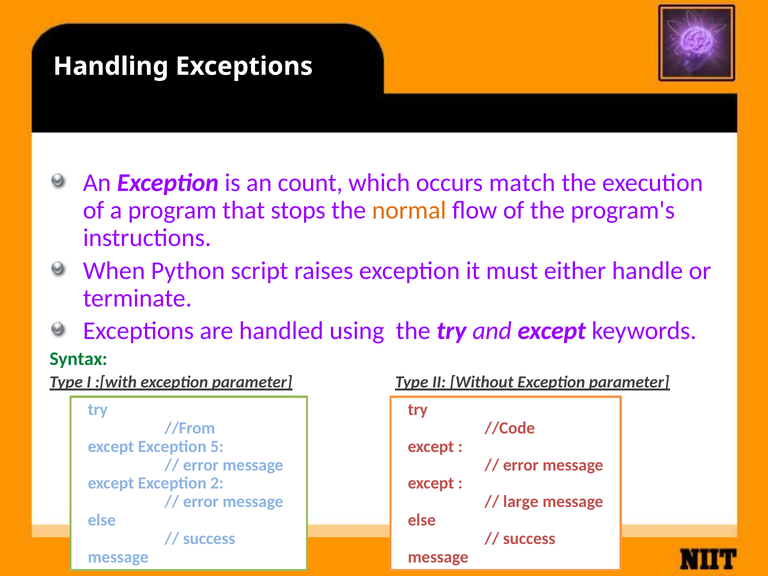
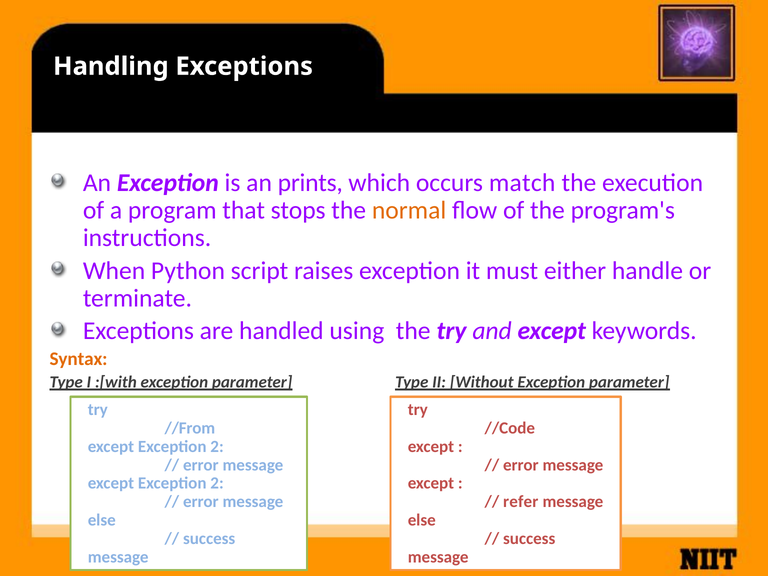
count: count -> prints (310, 183)
Syntax colour: green -> orange (79, 359)
5: 5 -> 2 (217, 446)
large: large -> refer (521, 502)
